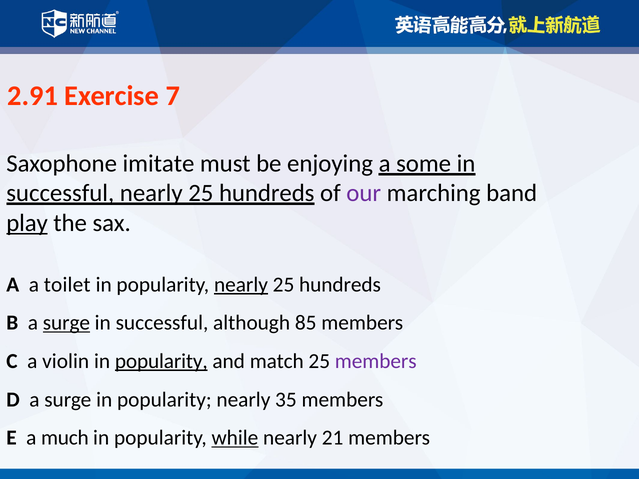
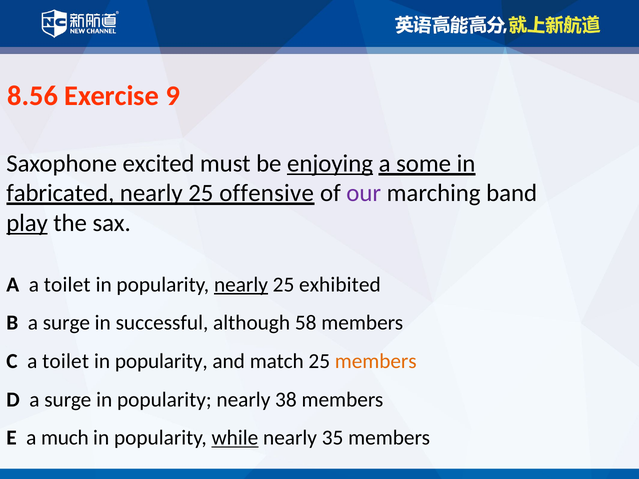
2.91: 2.91 -> 8.56 (33, 96)
7: 7 -> 9 (173, 96)
imitate: imitate -> excited (159, 163)
enjoying underline: none -> present (330, 163)
successful: successful -> fabricated (60, 193)
hundreds: hundreds -> offensive (267, 193)
hundreds: hundreds -> exhibited (340, 285)
surge underline: present -> none (66, 323)
85: 85 -> 58 (306, 323)
C a violin: violin -> toilet (66, 361)
popularity underline: present -> none (161, 361)
members colour: purple -> orange (376, 361)
35: 35 -> 38 (286, 400)
21: 21 -> 35 (333, 438)
